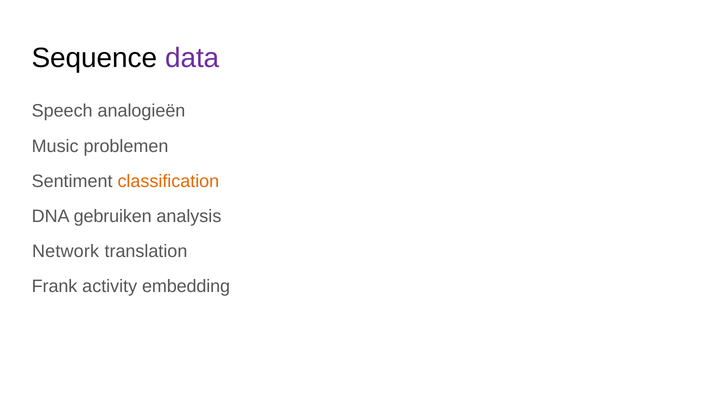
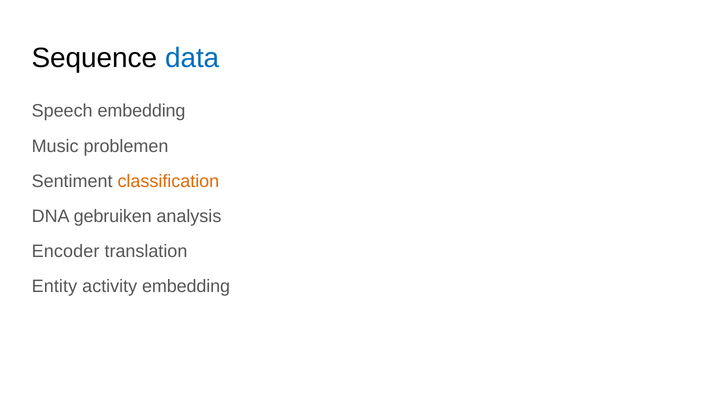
data colour: purple -> blue (192, 58)
Speech analogieën: analogieën -> embedding (142, 111)
Network: Network -> Encoder (66, 252)
Frank: Frank -> Entity (54, 287)
